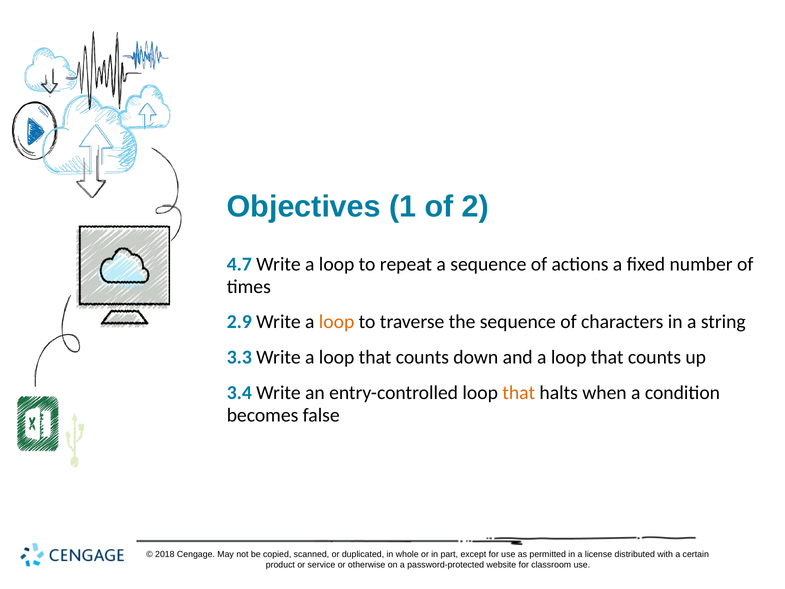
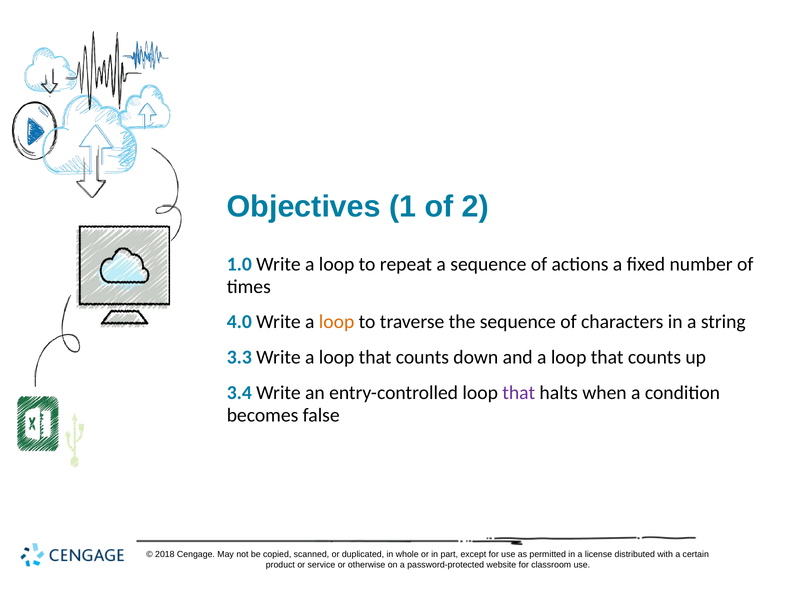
4.7: 4.7 -> 1.0 (239, 264)
2.9: 2.9 -> 4.0 (239, 322)
that colour: orange -> purple (519, 393)
